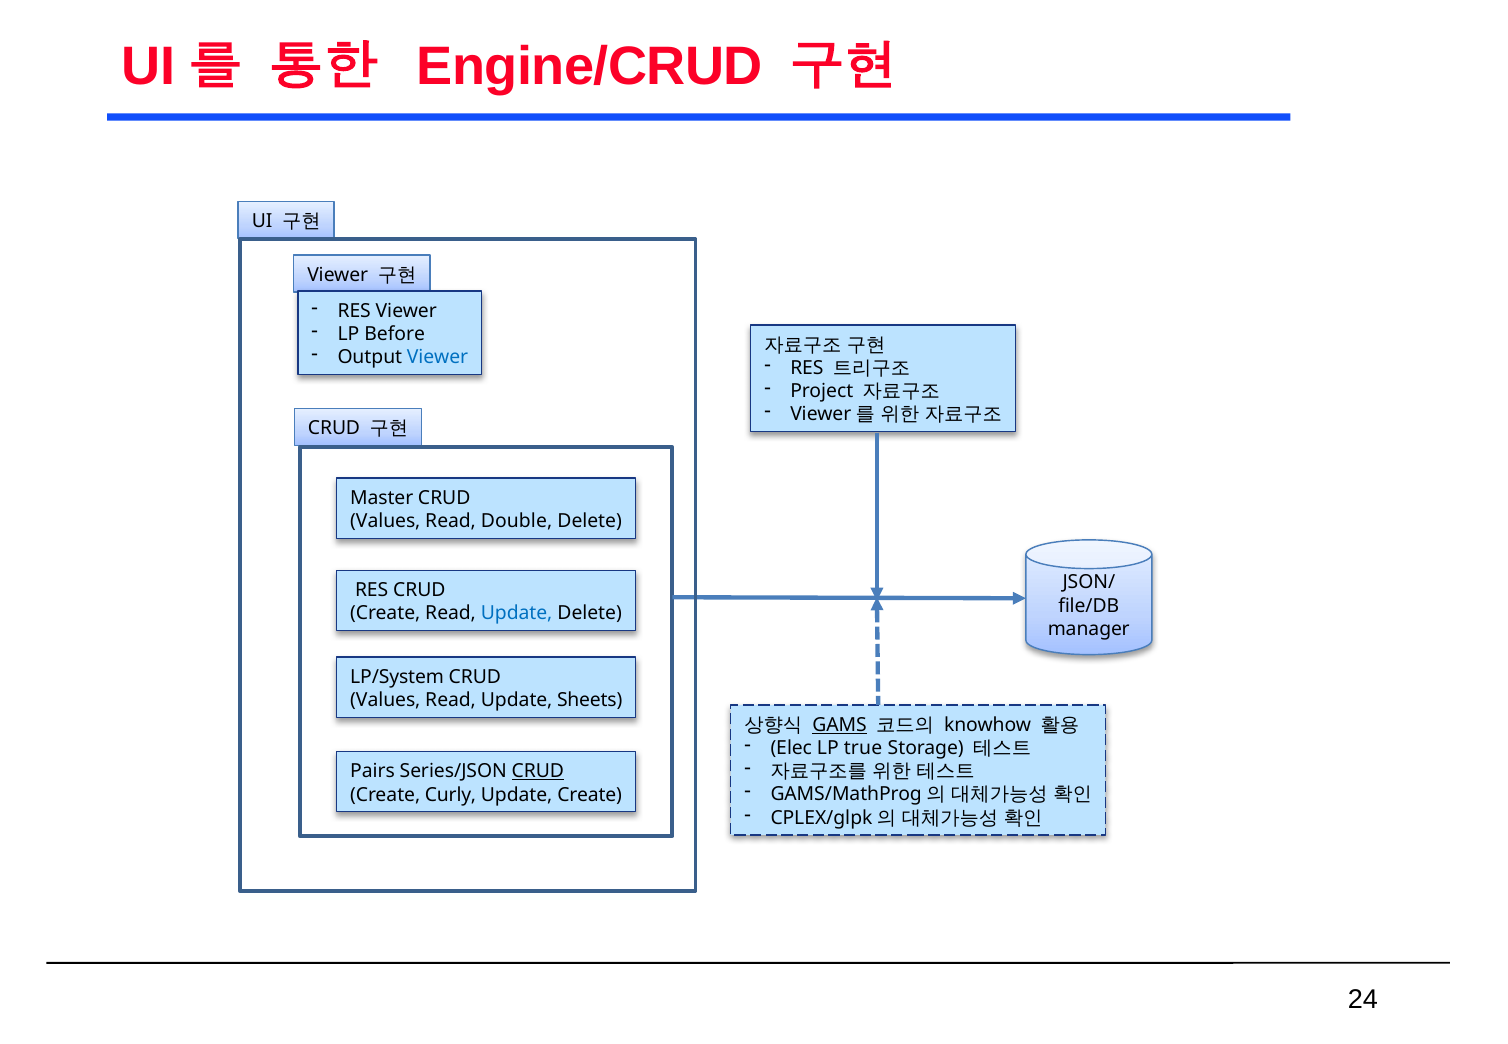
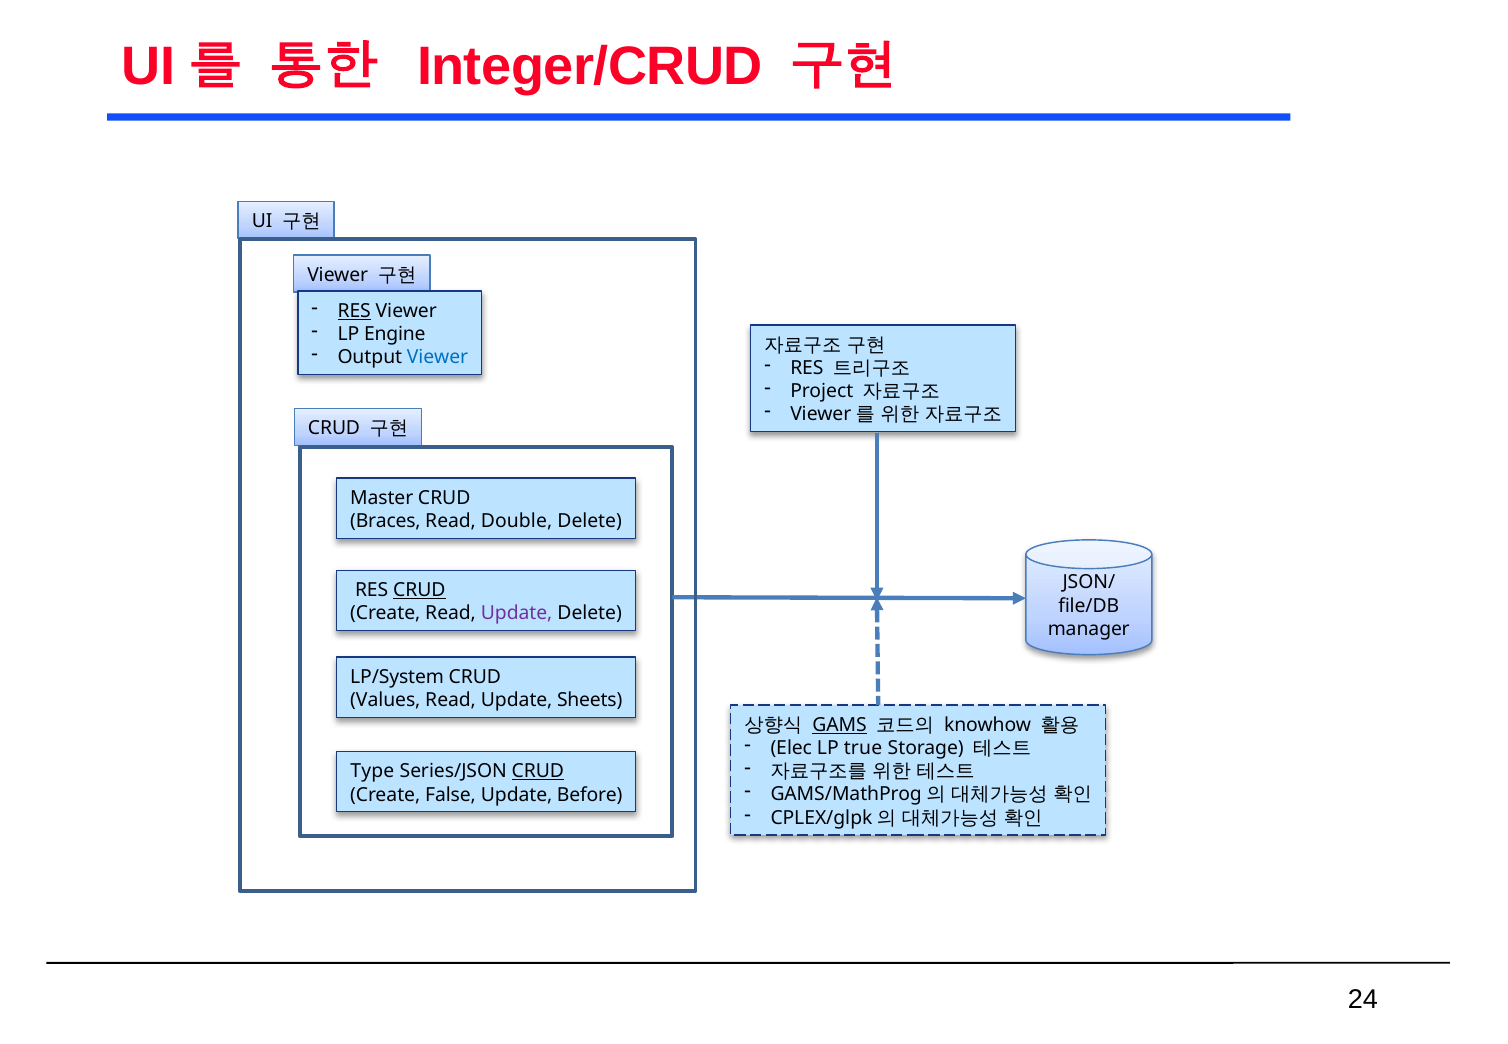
Engine/CRUD: Engine/CRUD -> Integer/CRUD (590, 67)
RES underline: none -> present (354, 311)
Before: Before -> Engine (395, 334)
Values: Values -> Braces (385, 521)
CRUD underline: none -> present (419, 590)
Update colour: blue -> purple (517, 613)
Pairs: Pairs -> Type (372, 771)
Curly: Curly -> False (450, 795)
Update Create: Create -> Before (590, 795)
